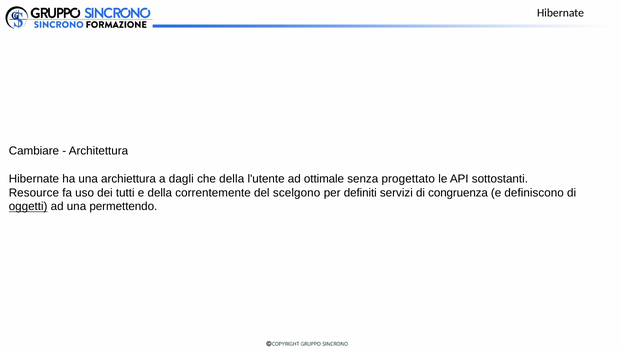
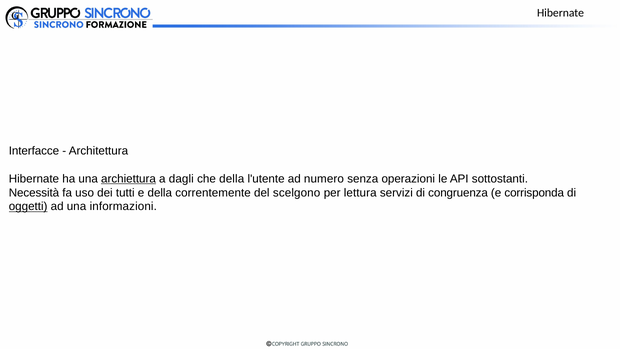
Cambiare: Cambiare -> Interfacce (34, 151)
archiettura underline: none -> present (128, 179)
ottimale: ottimale -> numero (324, 179)
progettato: progettato -> operazioni (408, 179)
Resource: Resource -> Necessità (34, 193)
definiti: definiti -> lettura (360, 193)
definiscono: definiscono -> corrisponda (534, 193)
permettendo: permettendo -> informazioni (123, 206)
